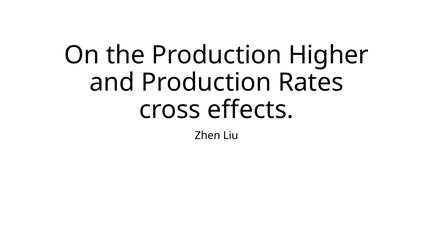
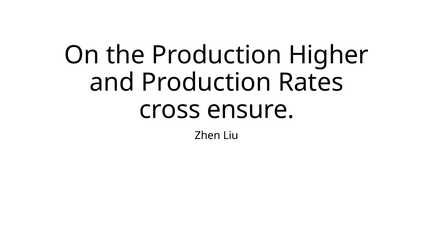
effects: effects -> ensure (251, 110)
